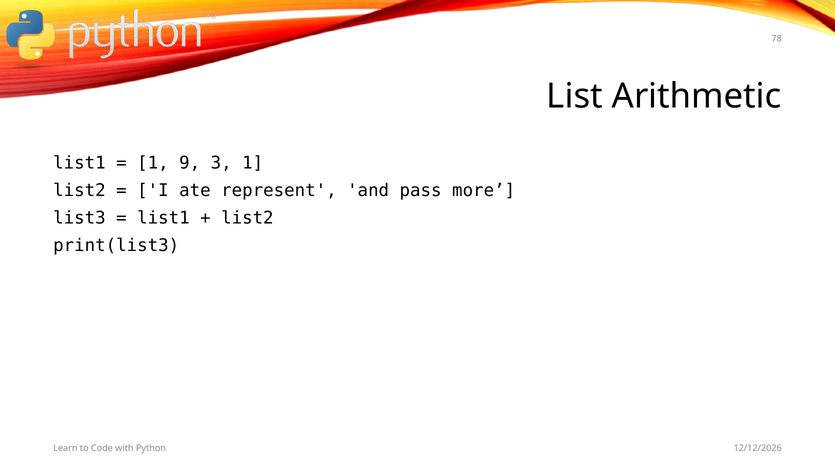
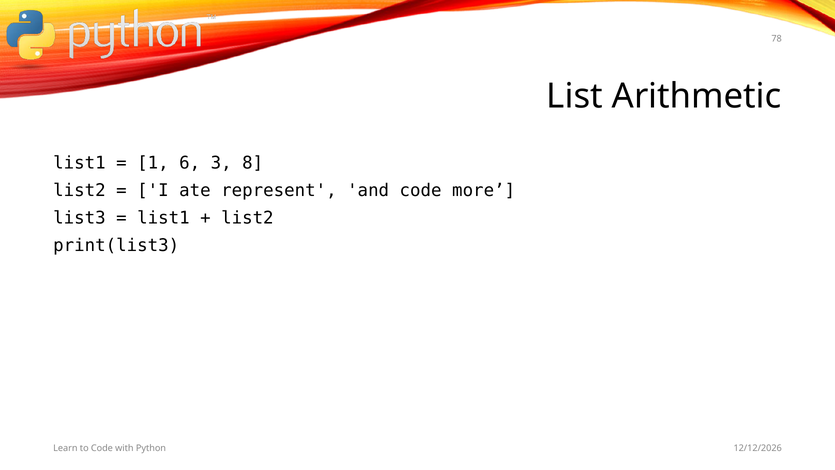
9: 9 -> 6 (190, 163)
3 1: 1 -> 8 (253, 163)
and pass: pass -> code (421, 190)
